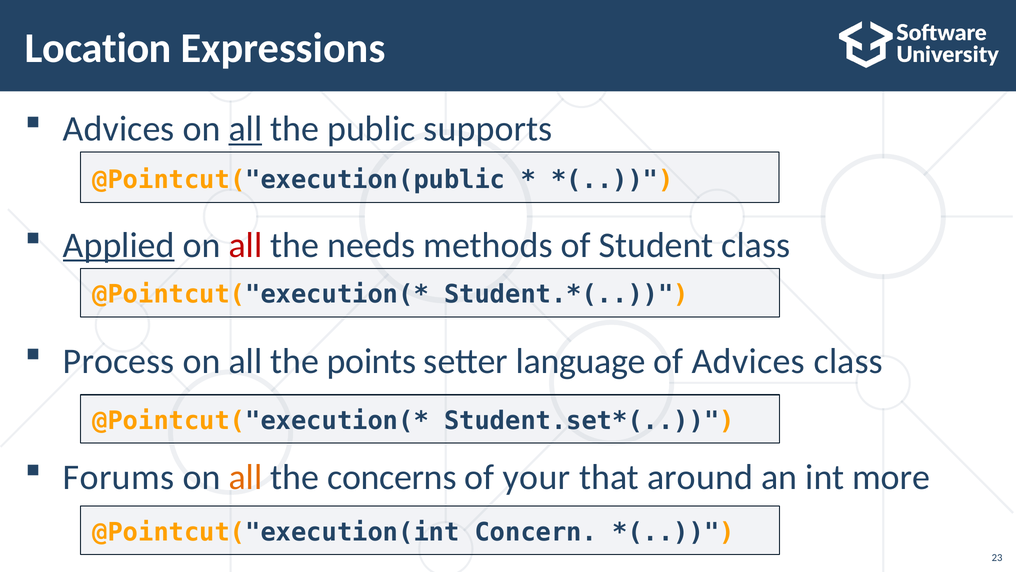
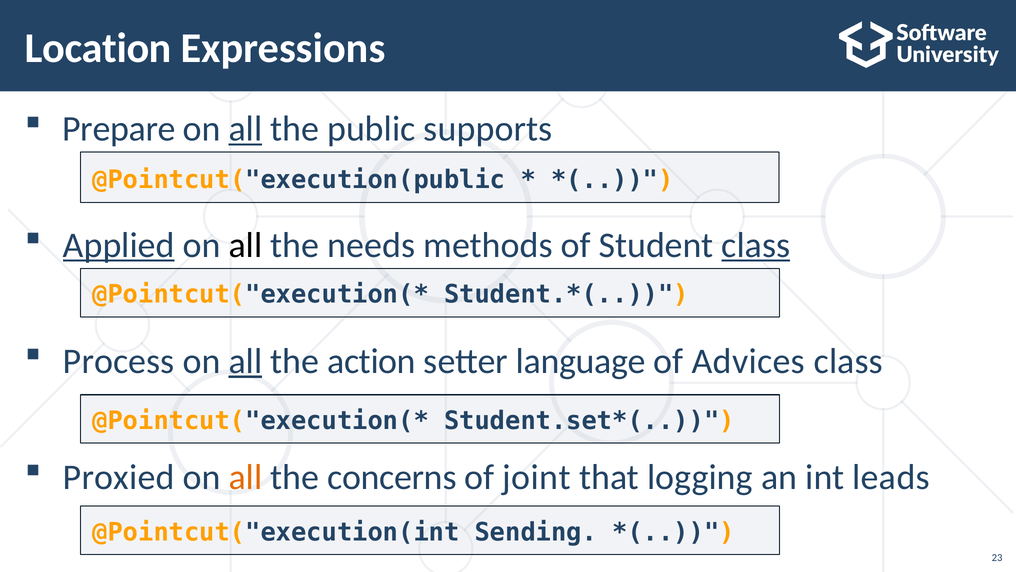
Advices: Advices -> Prepare (119, 129)
all colour: red -> black (245, 245)
class underline: none -> present (756, 245)
all underline: none -> present (245, 361)
points: points -> action (372, 361)
Forums: Forums -> Proxied (119, 477)
your: your -> joint (537, 477)
around: around -> logging (700, 477)
more: more -> leads (891, 477)
Concern: Concern -> Sending (536, 532)
